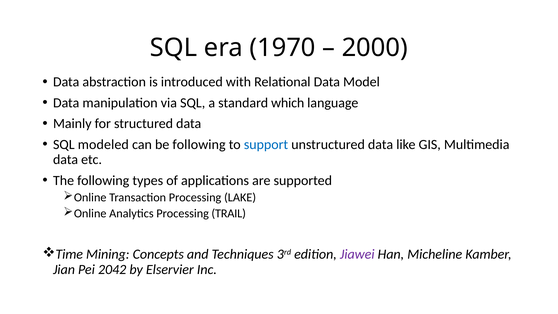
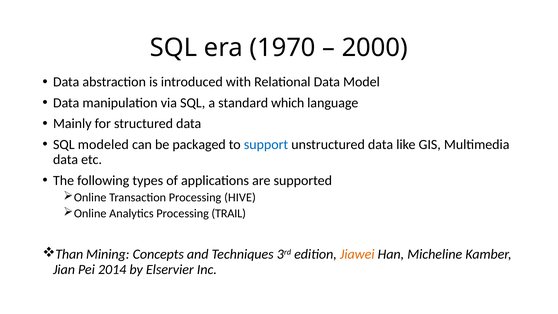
be following: following -> packaged (199, 144)
LAKE: LAKE -> HIVE (240, 197)
Time: Time -> Than (69, 254)
Jiawei colour: purple -> orange (357, 254)
2042: 2042 -> 2014 (112, 269)
